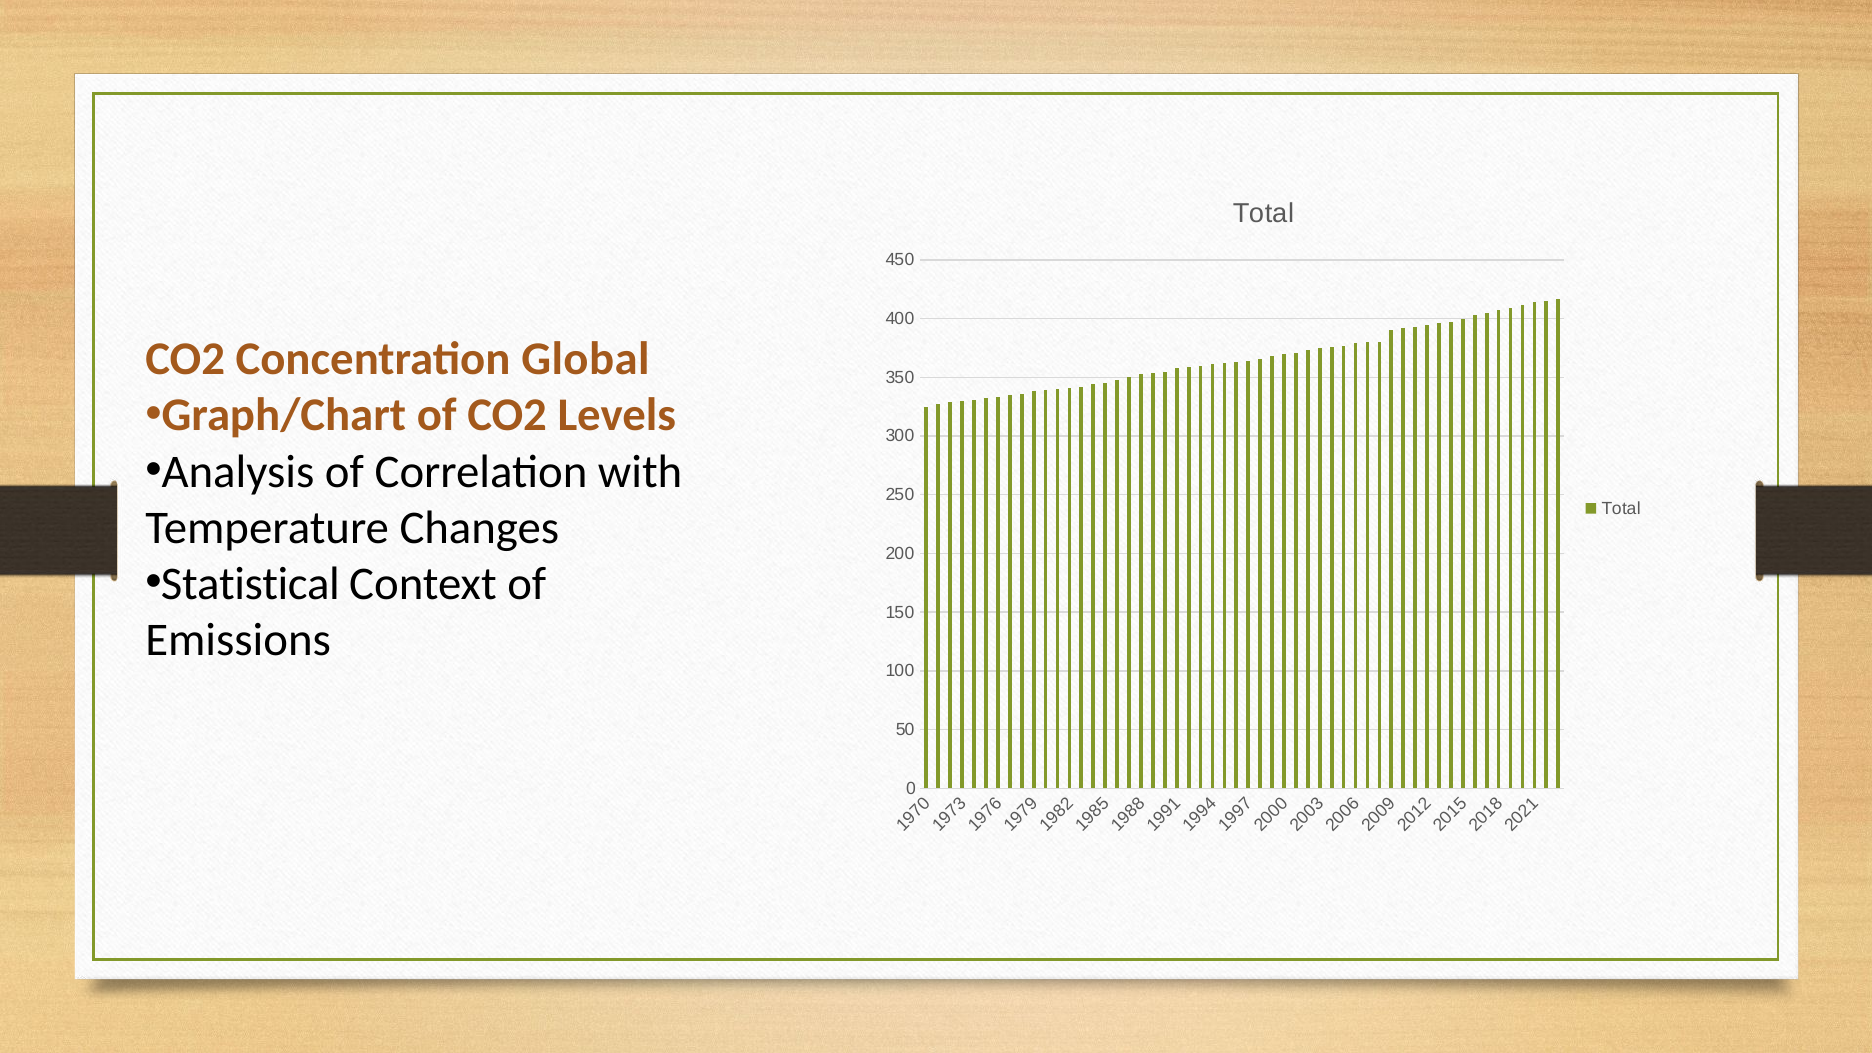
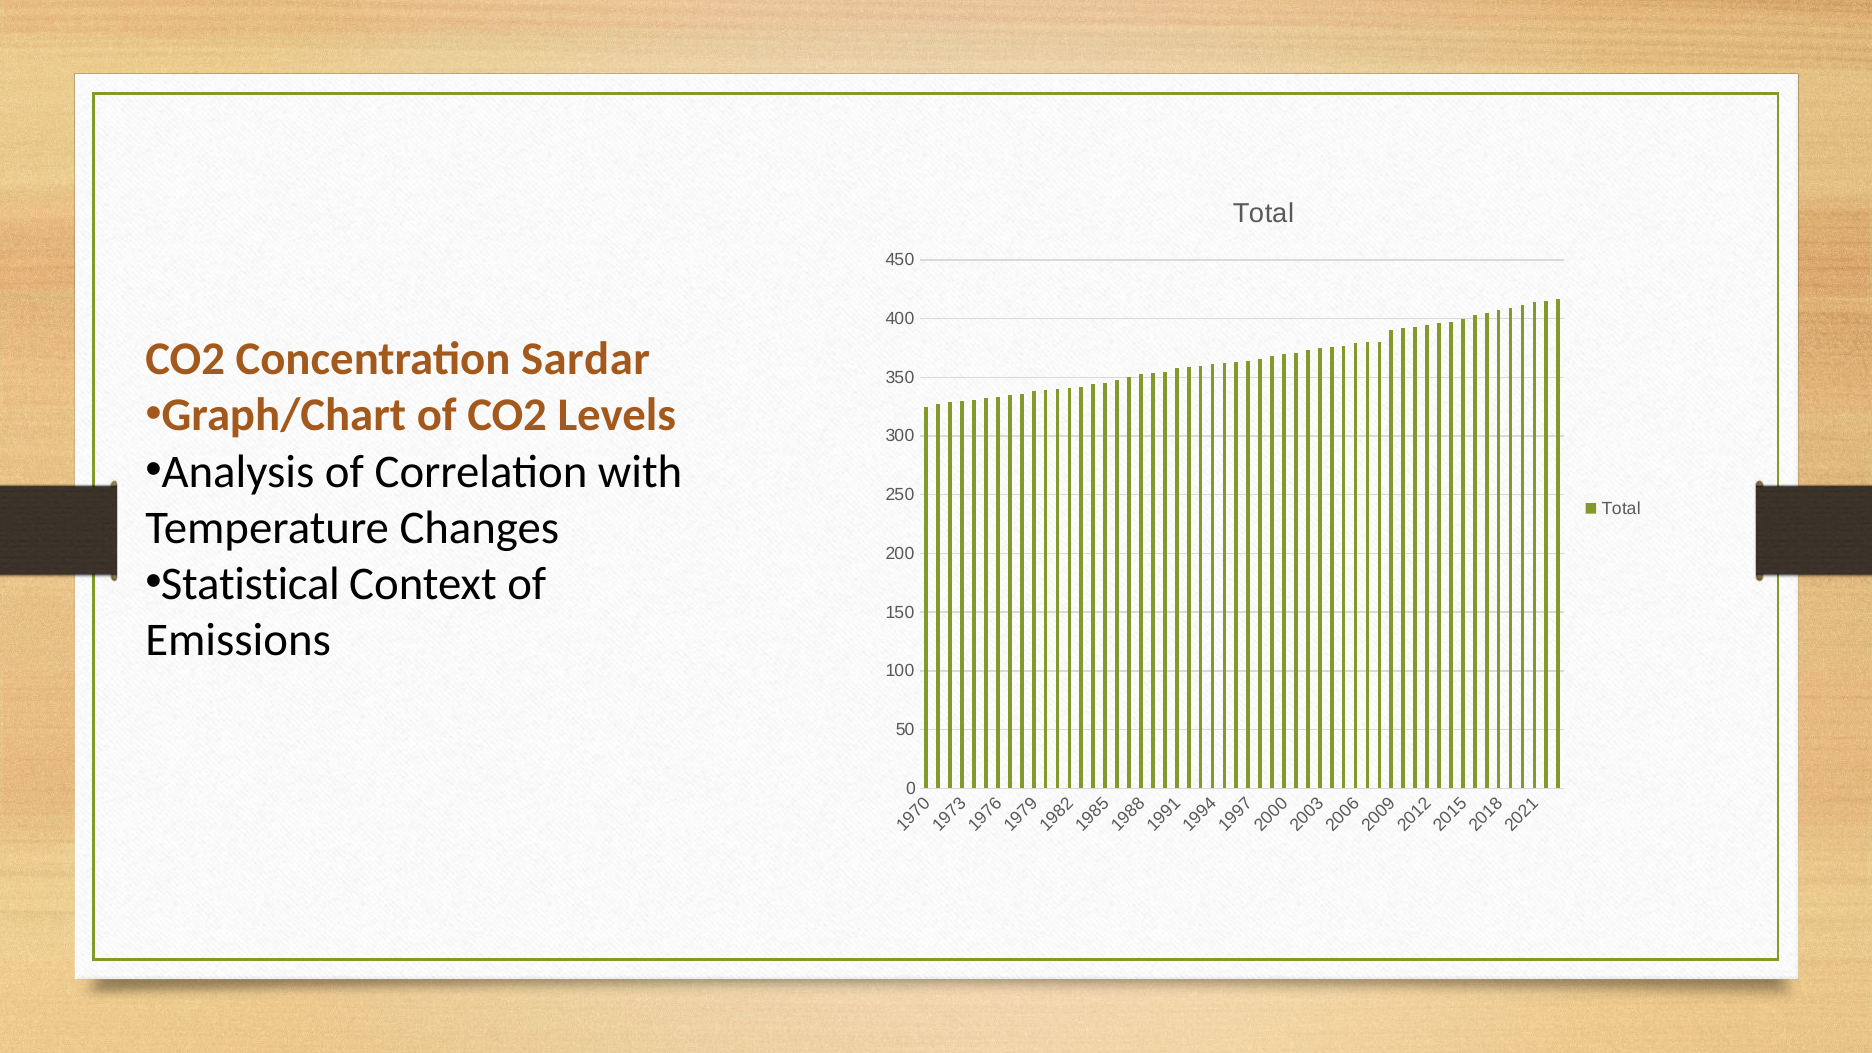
Global: Global -> Sardar (585, 359)
